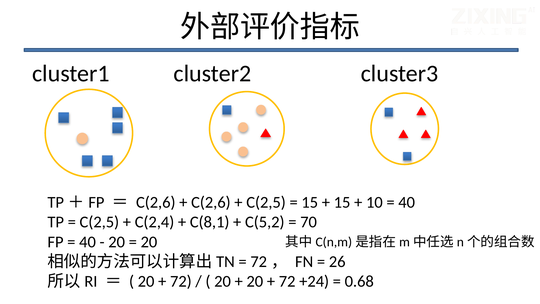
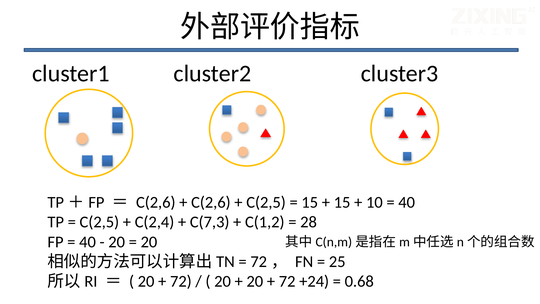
C(8,1: C(8,1 -> C(7,3 (210, 222)
C(5,2: C(5,2 -> C(1,2 (265, 222)
70: 70 -> 28 (309, 222)
26: 26 -> 25 (337, 262)
